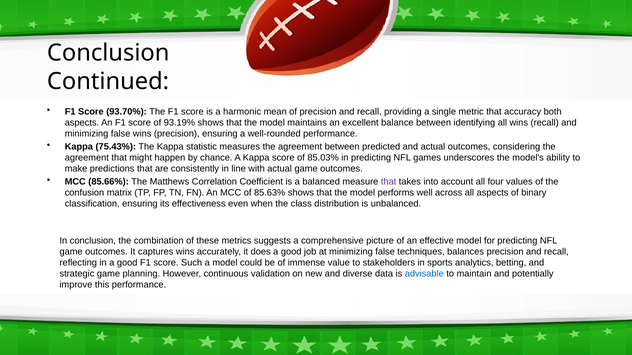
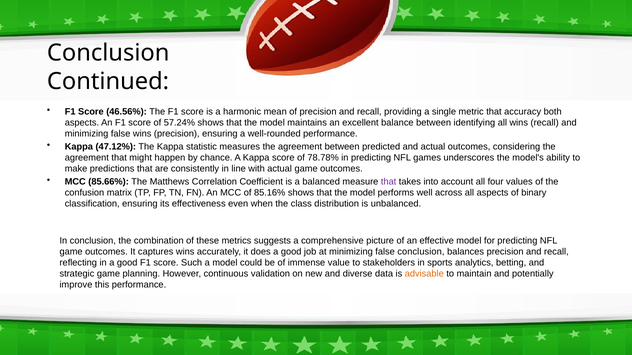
93.70%: 93.70% -> 46.56% (127, 112)
93.19%: 93.19% -> 57.24% (179, 123)
75.43%: 75.43% -> 47.12% (116, 147)
85.03%: 85.03% -> 78.78% (323, 158)
85.63%: 85.63% -> 85.16% (270, 193)
false techniques: techniques -> conclusion (421, 252)
advisable colour: blue -> orange (424, 274)
